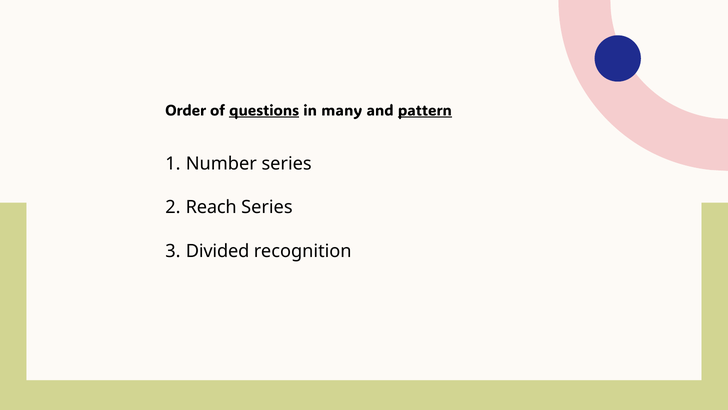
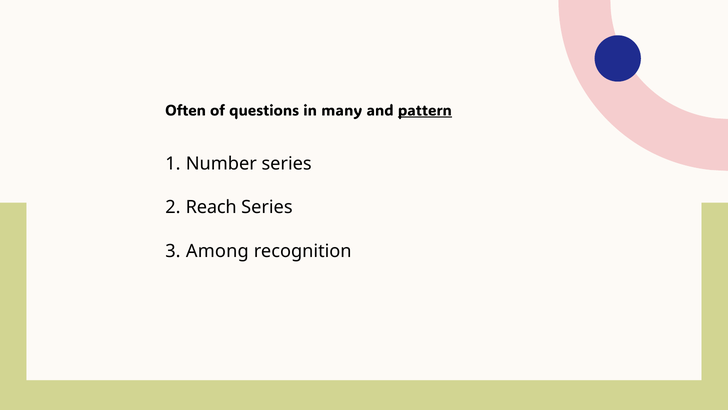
Order: Order -> Often (186, 110)
questions underline: present -> none (264, 110)
Divided: Divided -> Among (217, 251)
